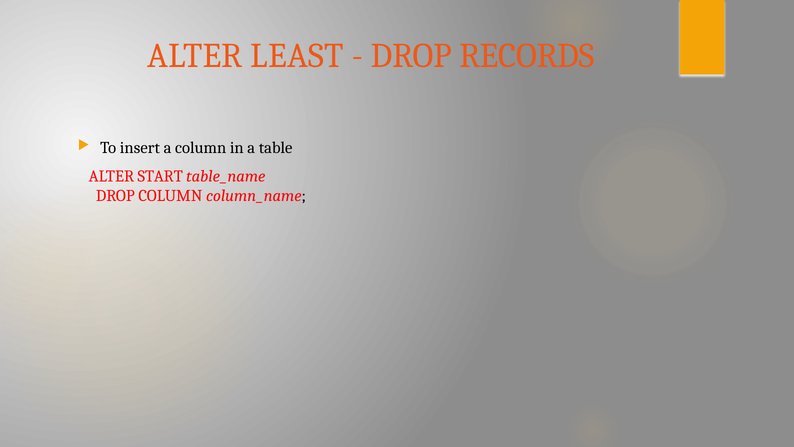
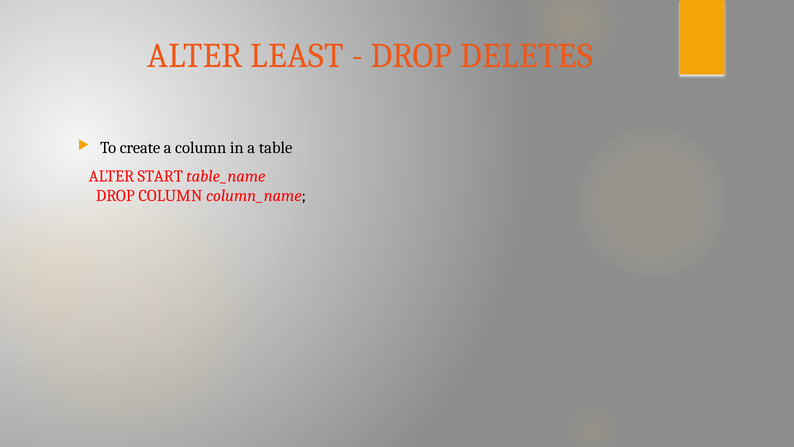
RECORDS: RECORDS -> DELETES (526, 56)
insert: insert -> create (140, 148)
